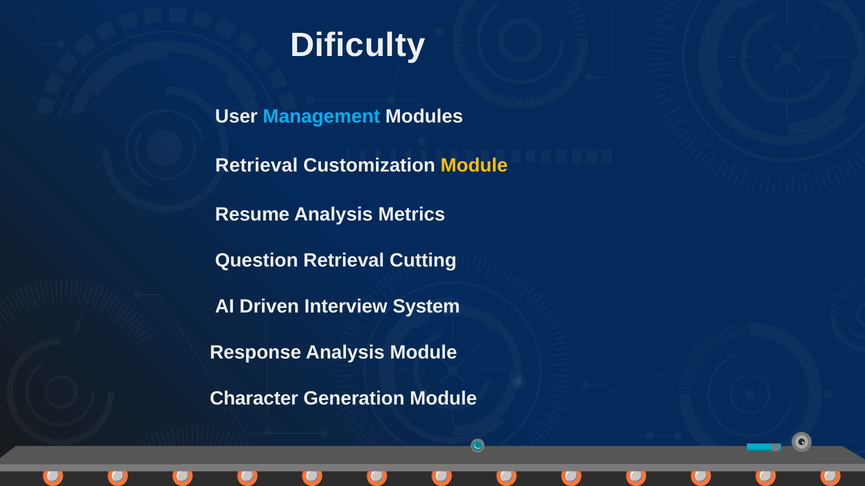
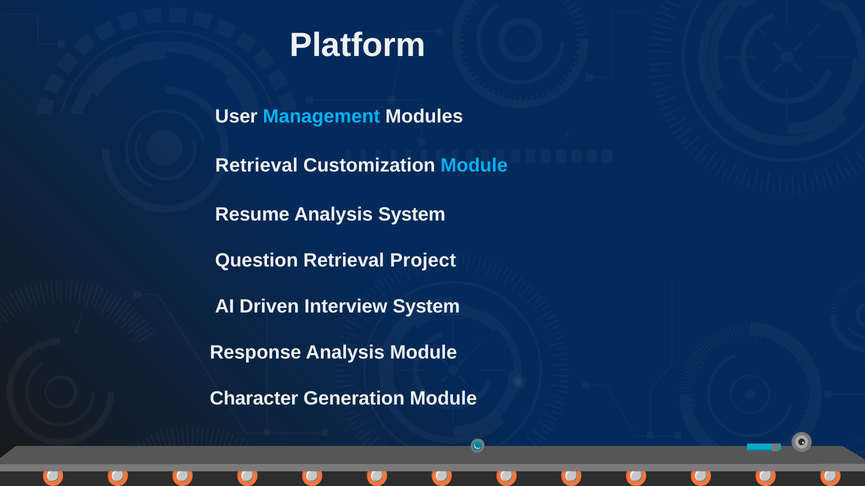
Dificulty: Dificulty -> Platform (358, 45)
Module colour: yellow -> light blue (474, 165)
Analysis Metrics: Metrics -> System (412, 214)
Cutting: Cutting -> Project (423, 261)
